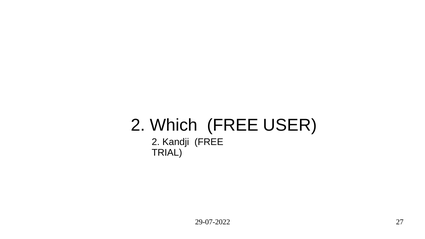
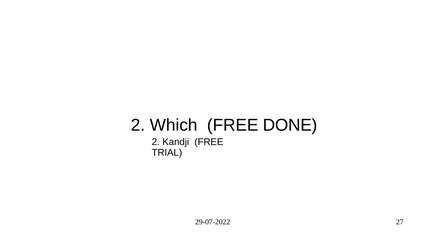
USER: USER -> DONE (290, 125)
